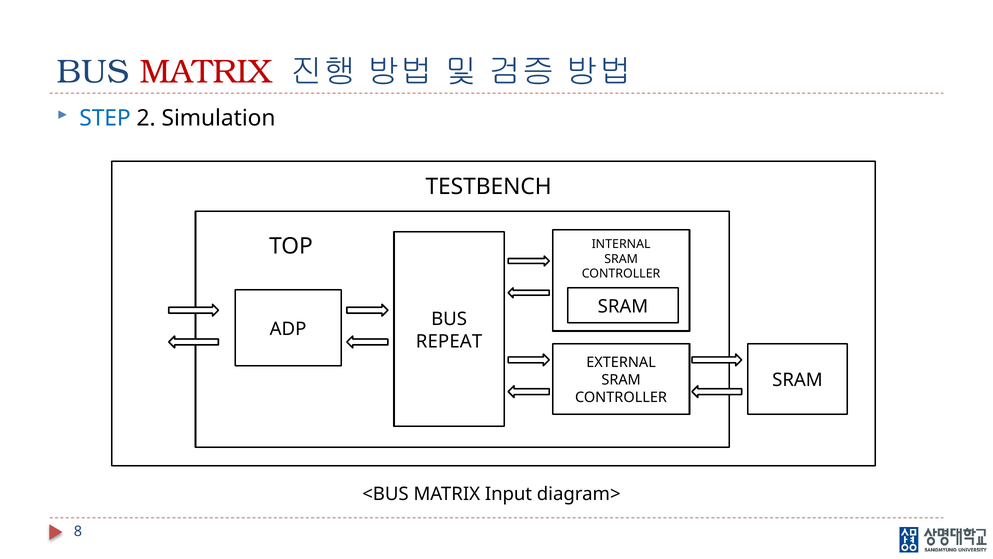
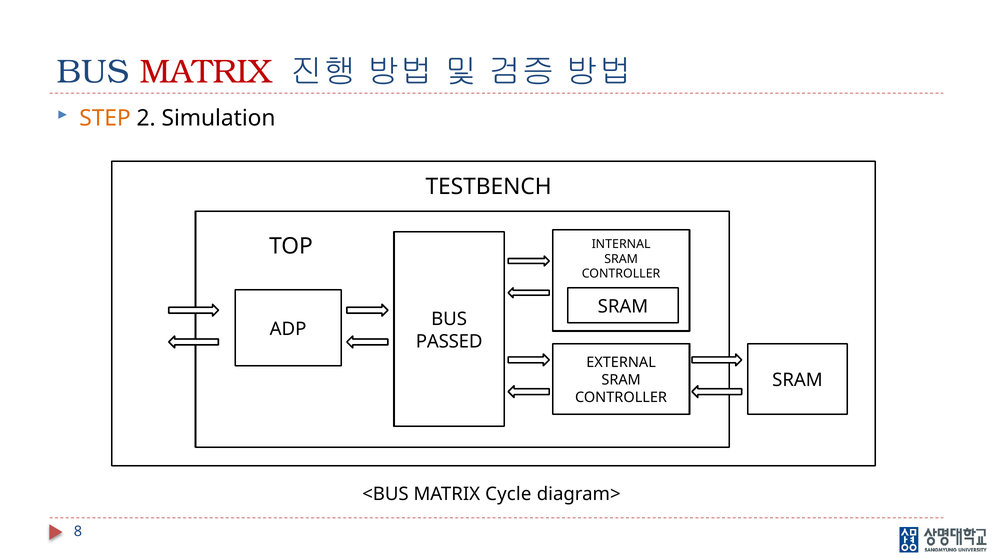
STEP colour: blue -> orange (105, 118)
REPEAT: REPEAT -> PASSED (449, 341)
Input: Input -> Cycle (508, 494)
